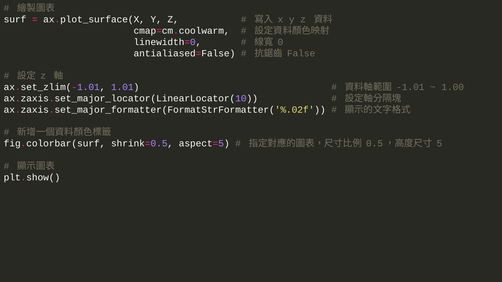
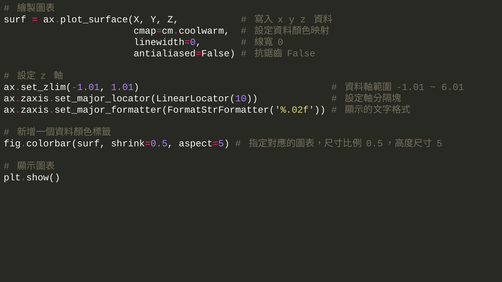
1.00: 1.00 -> 6.01 (453, 87)
